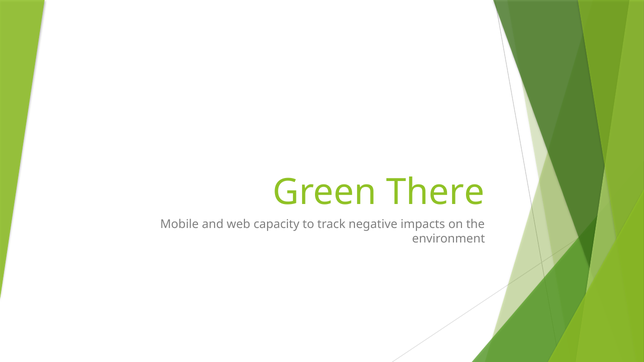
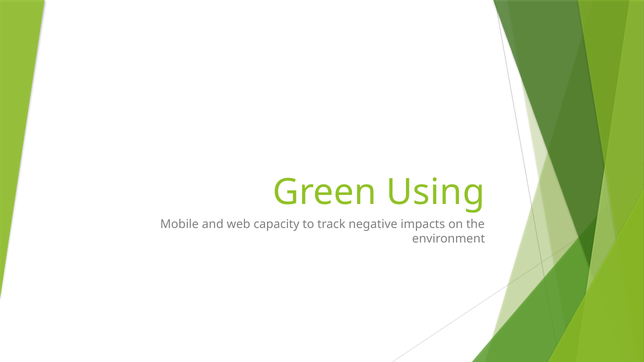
There: There -> Using (435, 192)
